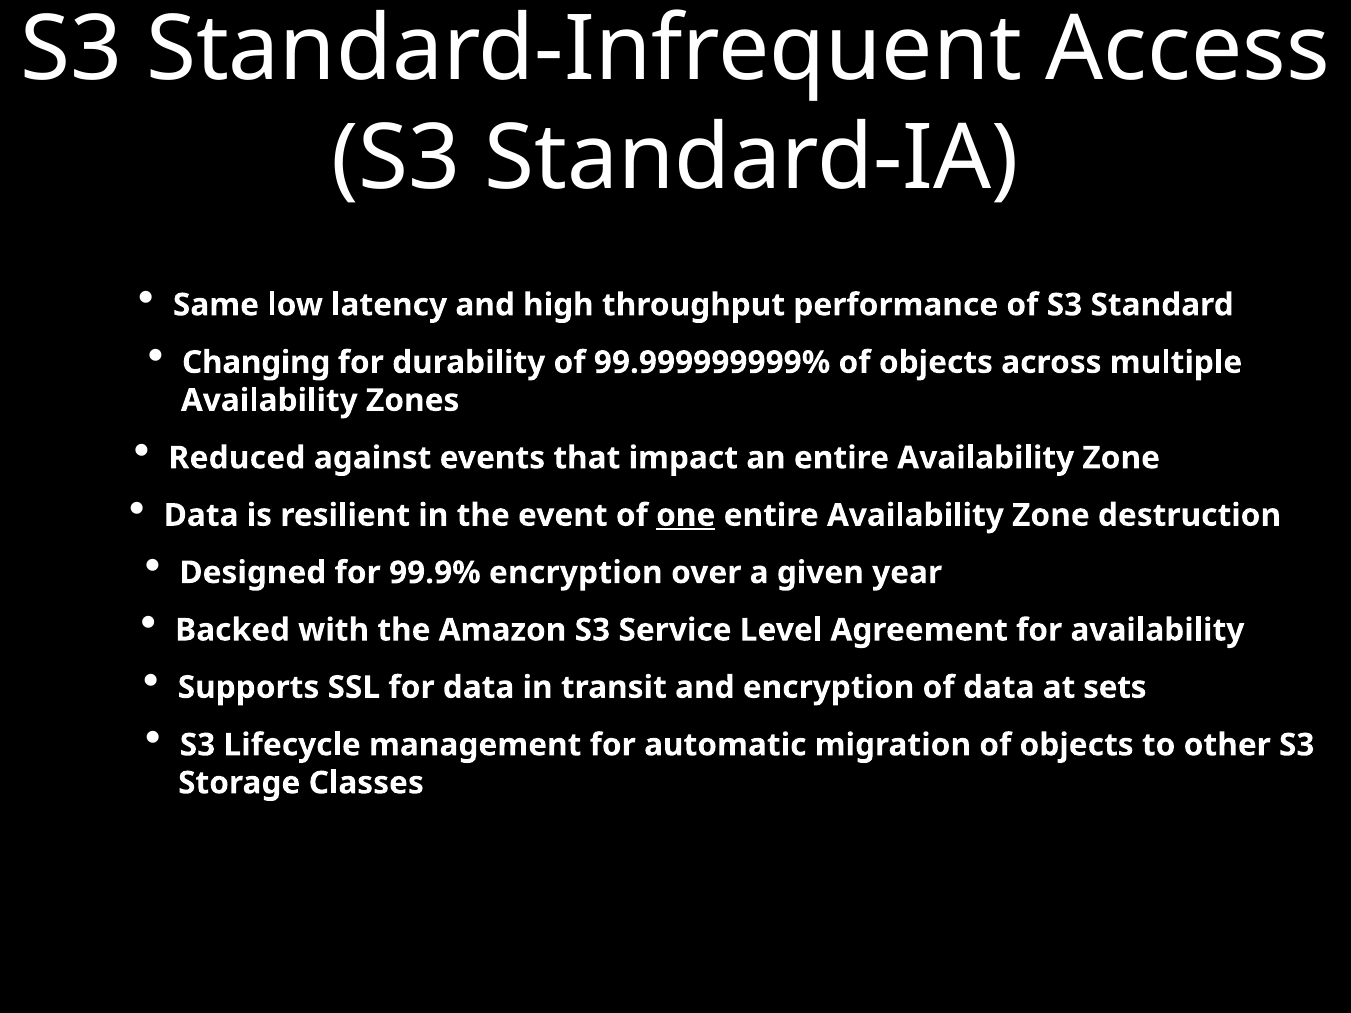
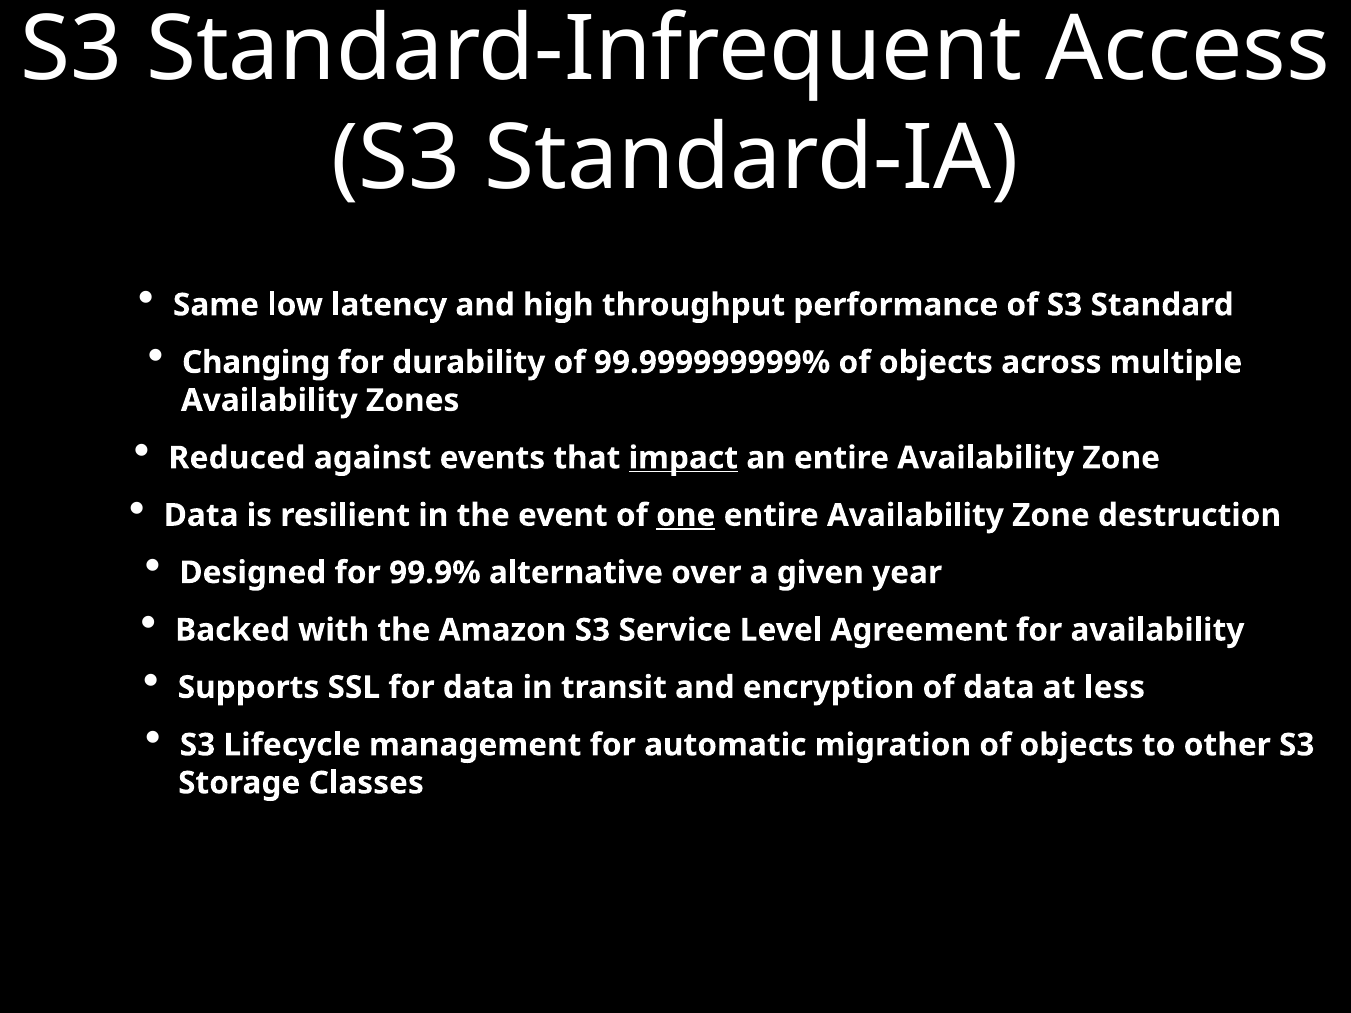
impact underline: none -> present (683, 458)
99.9% encryption: encryption -> alternative (576, 573)
sets: sets -> less (1115, 688)
